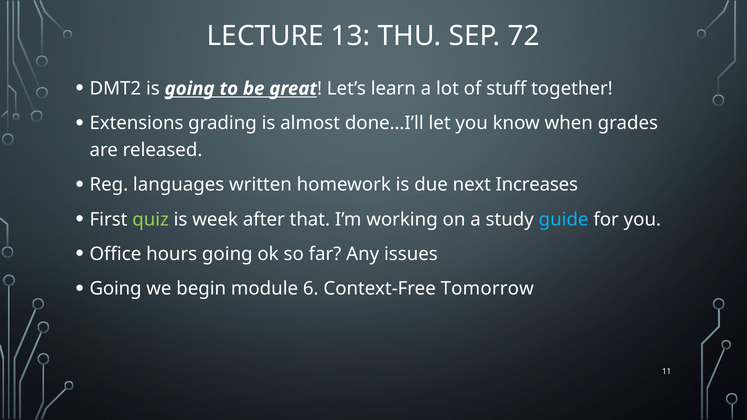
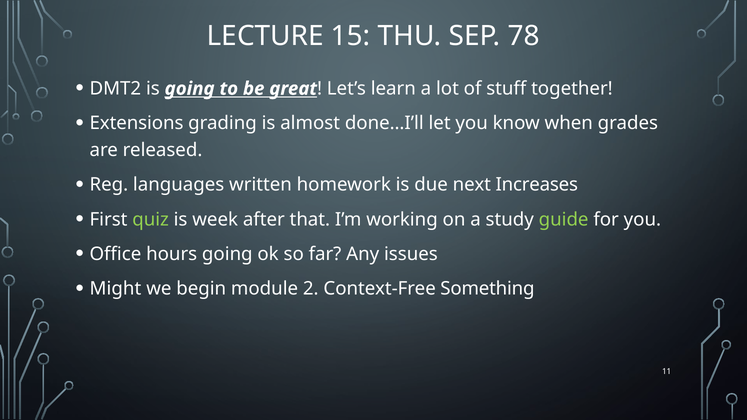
13: 13 -> 15 (351, 36)
72: 72 -> 78 (524, 36)
guide colour: light blue -> light green (564, 220)
Going: Going -> Might (115, 289)
6: 6 -> 2 (311, 289)
Tomorrow: Tomorrow -> Something (487, 289)
